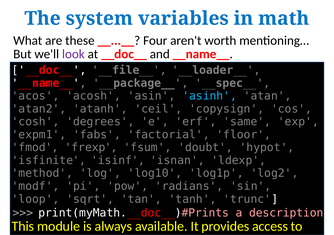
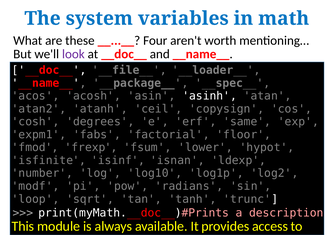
asinh colour: light blue -> white (210, 96)
doubt: doubt -> lower (206, 148)
method: method -> number (42, 174)
